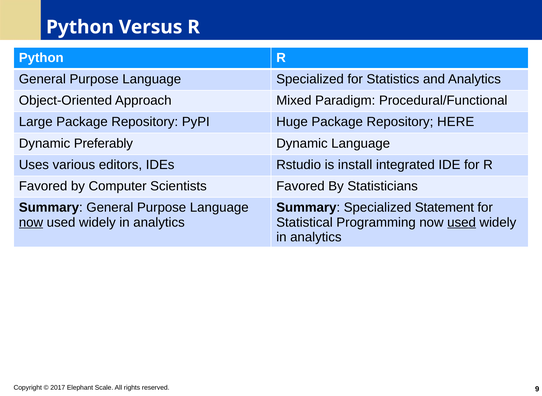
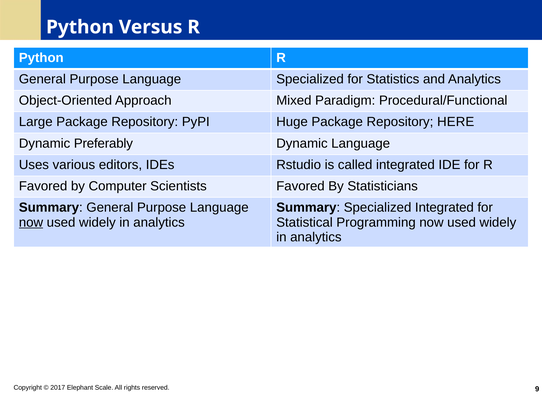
install: install -> called (355, 165)
Specialized Statement: Statement -> Integrated (444, 208)
used underline: present -> none (462, 223)
